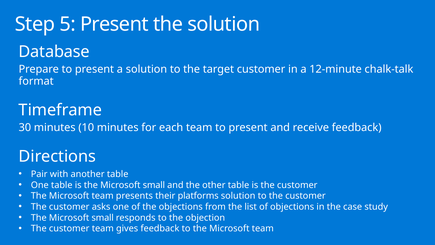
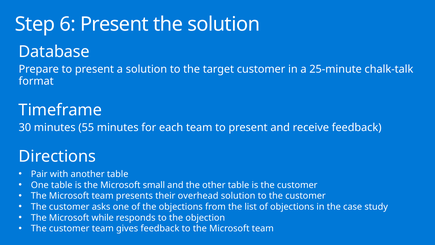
5: 5 -> 6 (68, 24)
12-minute: 12-minute -> 25-minute (336, 69)
10: 10 -> 55 (86, 127)
platforms: platforms -> overhead (198, 196)
small: small -> while (103, 217)
